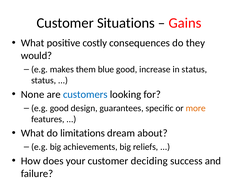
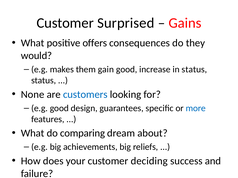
Situations: Situations -> Surprised (126, 23)
costly: costly -> offers (95, 43)
blue: blue -> gain (106, 70)
more colour: orange -> blue (196, 108)
limitations: limitations -> comparing (83, 134)
